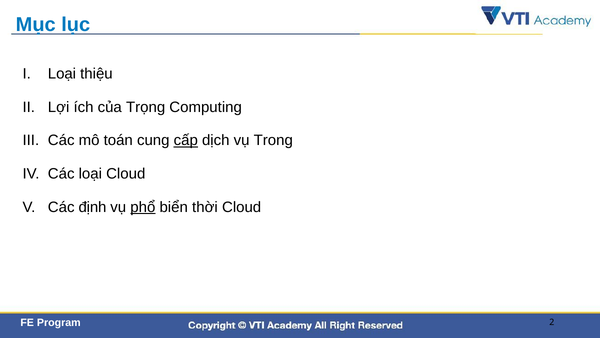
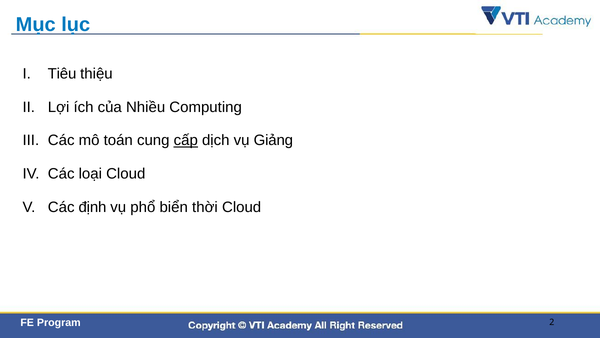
Loại: Loại -> Tiêu (62, 74)
Trọng: Trọng -> Nhiều (146, 107)
Trong: Trong -> Giảng (273, 140)
phổ underline: present -> none (143, 207)
